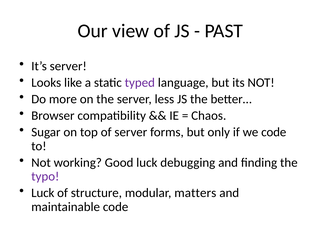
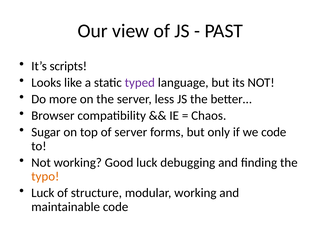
It’s server: server -> scripts (68, 66)
typo colour: purple -> orange (45, 177)
modular matters: matters -> working (195, 194)
